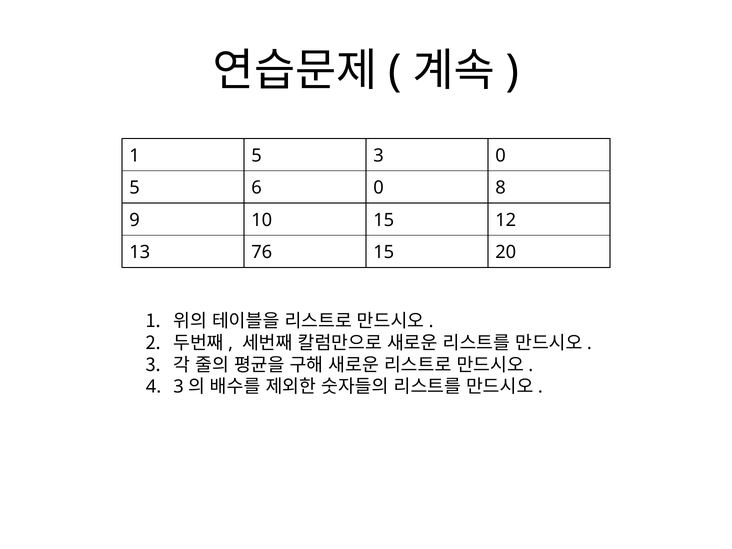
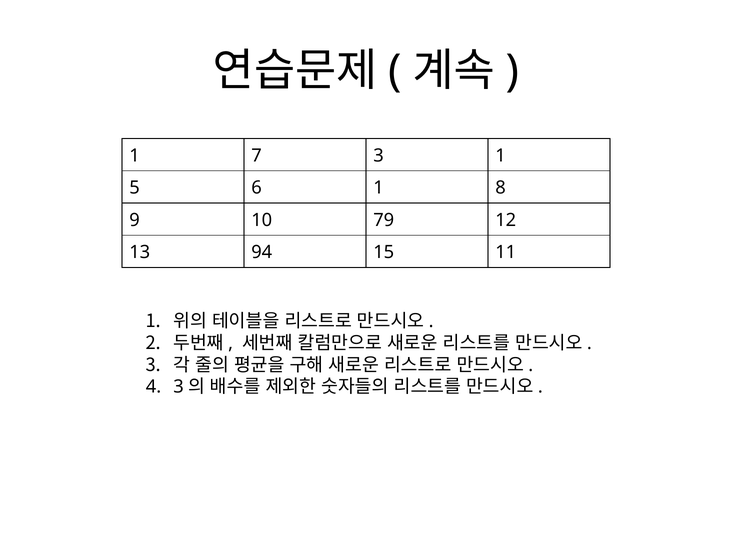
1 5: 5 -> 7 (257, 156)
3 0: 0 -> 1 (501, 156)
6 0: 0 -> 1 (379, 188)
10 15: 15 -> 79 (384, 220)
76: 76 -> 94 (262, 252)
20: 20 -> 11 (506, 252)
